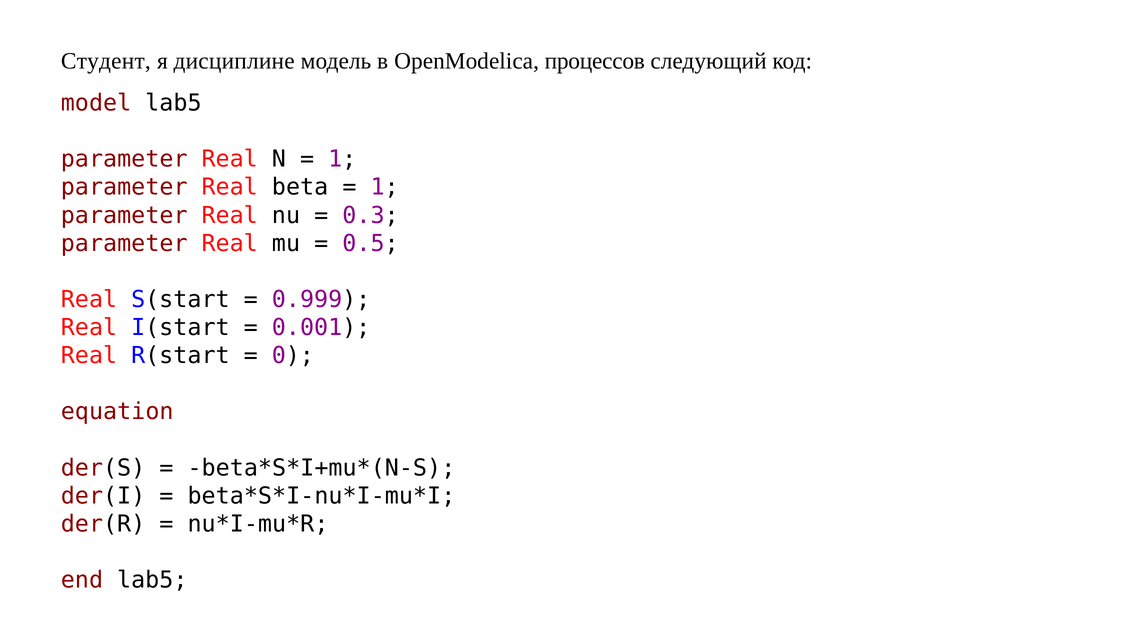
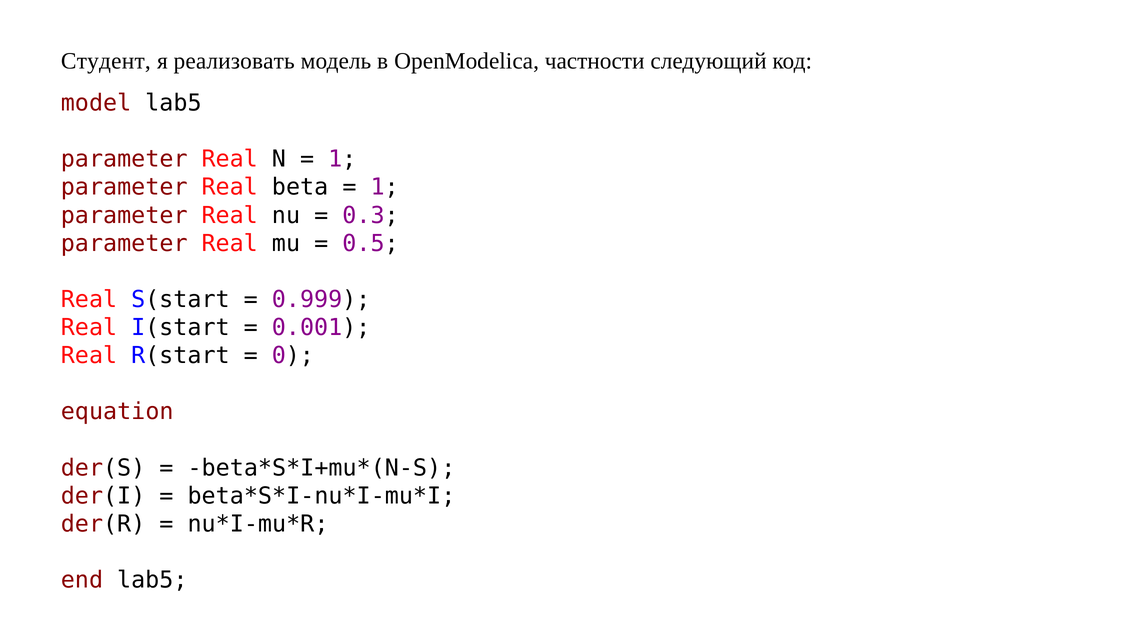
дисциплине: дисциплине -> реализовать (234, 61)
процессов: процессов -> частности (595, 61)
